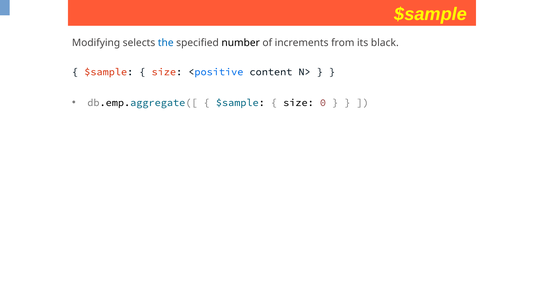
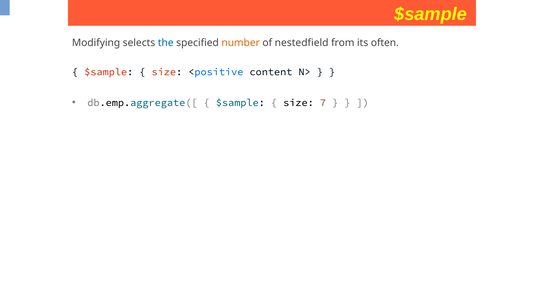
number colour: black -> orange (241, 43)
increments: increments -> nestedfield (302, 43)
black: black -> often (385, 43)
0: 0 -> 7 (323, 103)
